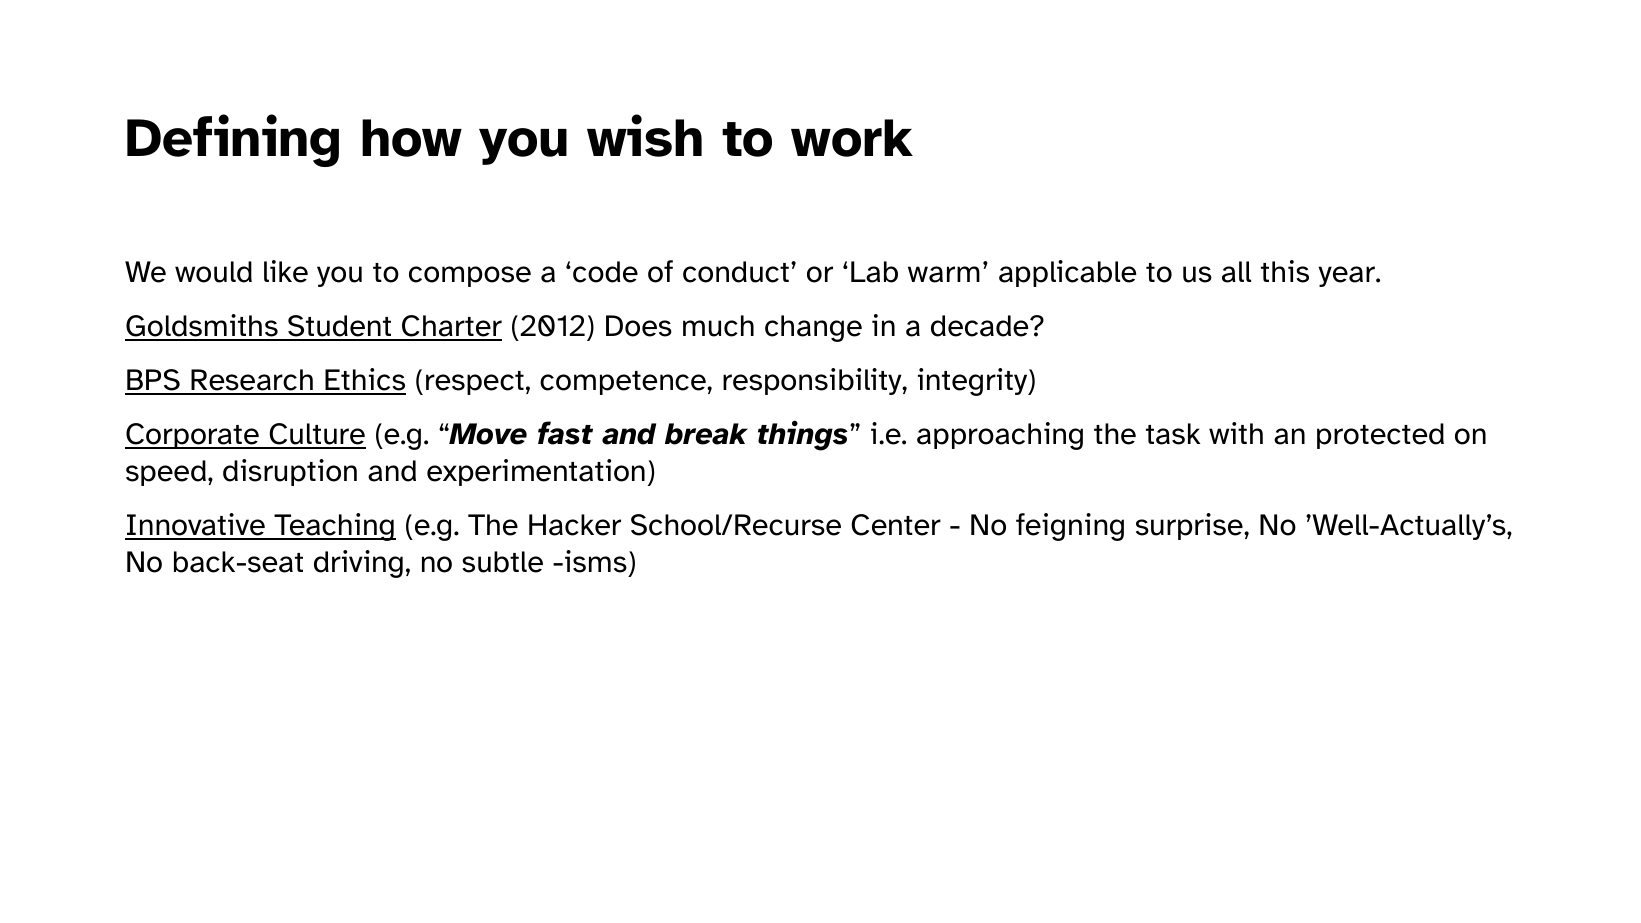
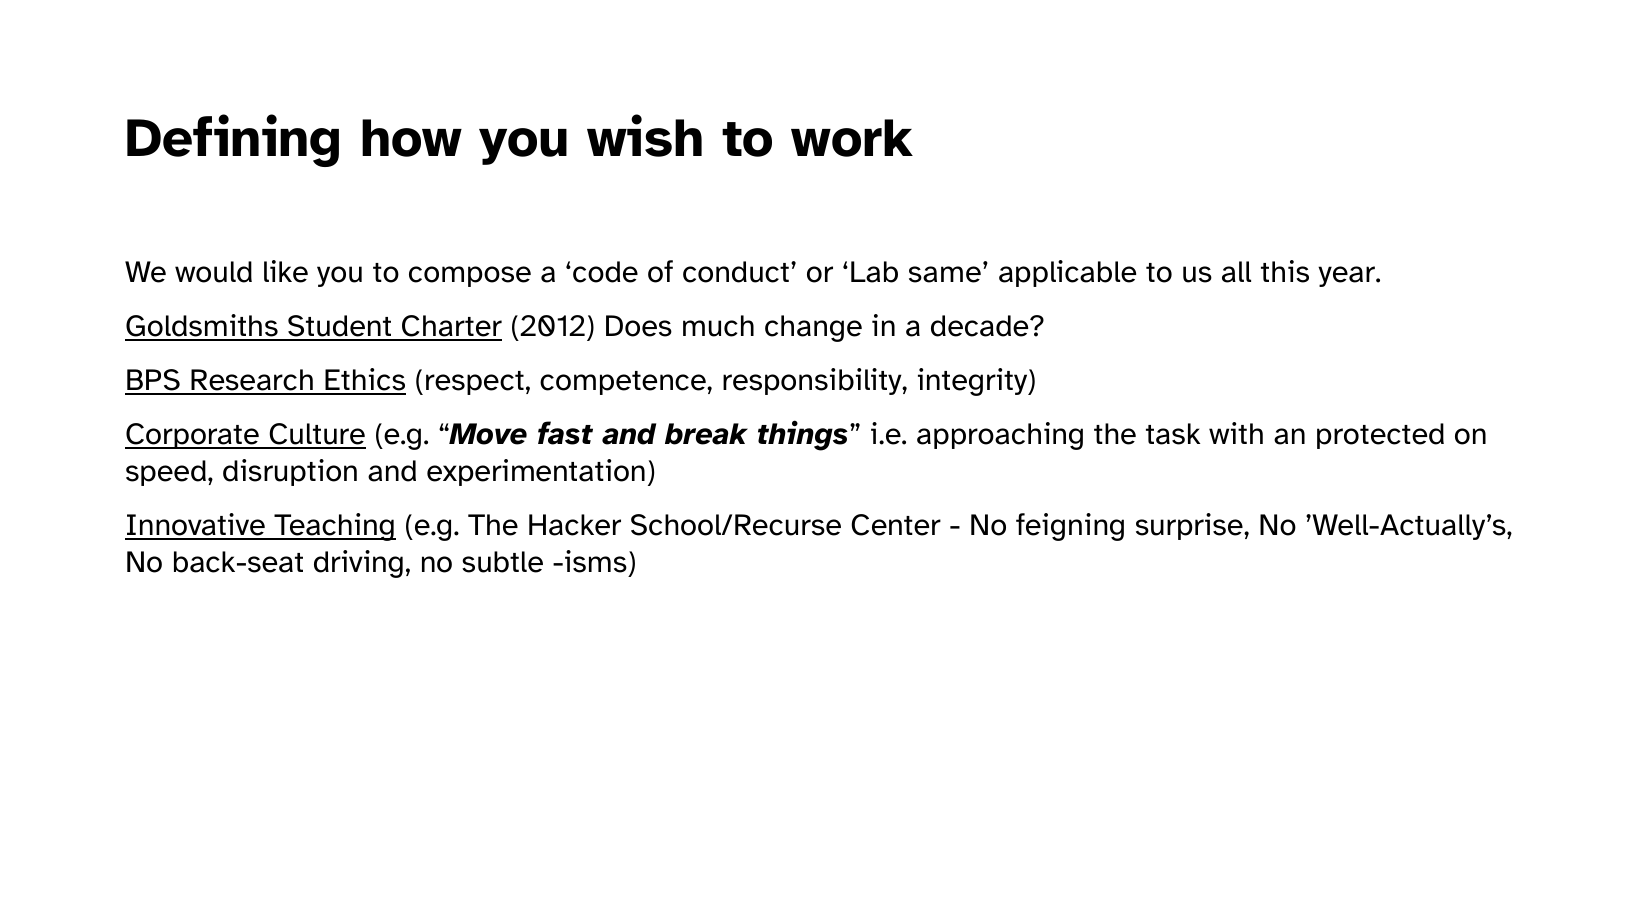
warm: warm -> same (949, 272)
